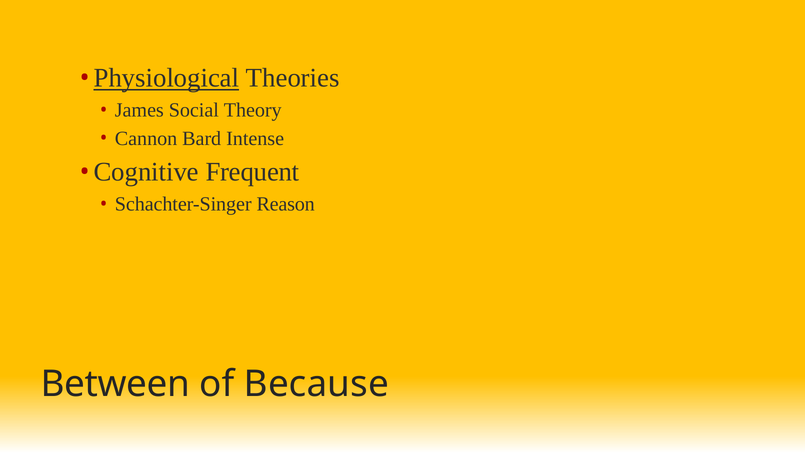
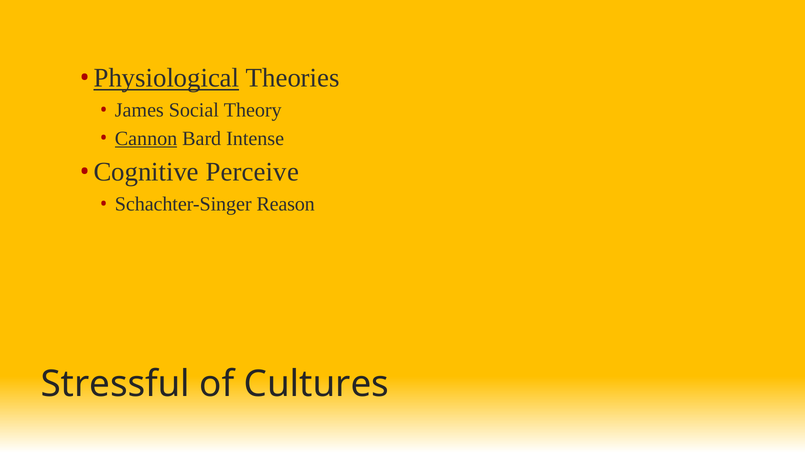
Cannon underline: none -> present (146, 138)
Frequent: Frequent -> Perceive (252, 172)
Between: Between -> Stressful (115, 384)
Because: Because -> Cultures (316, 384)
